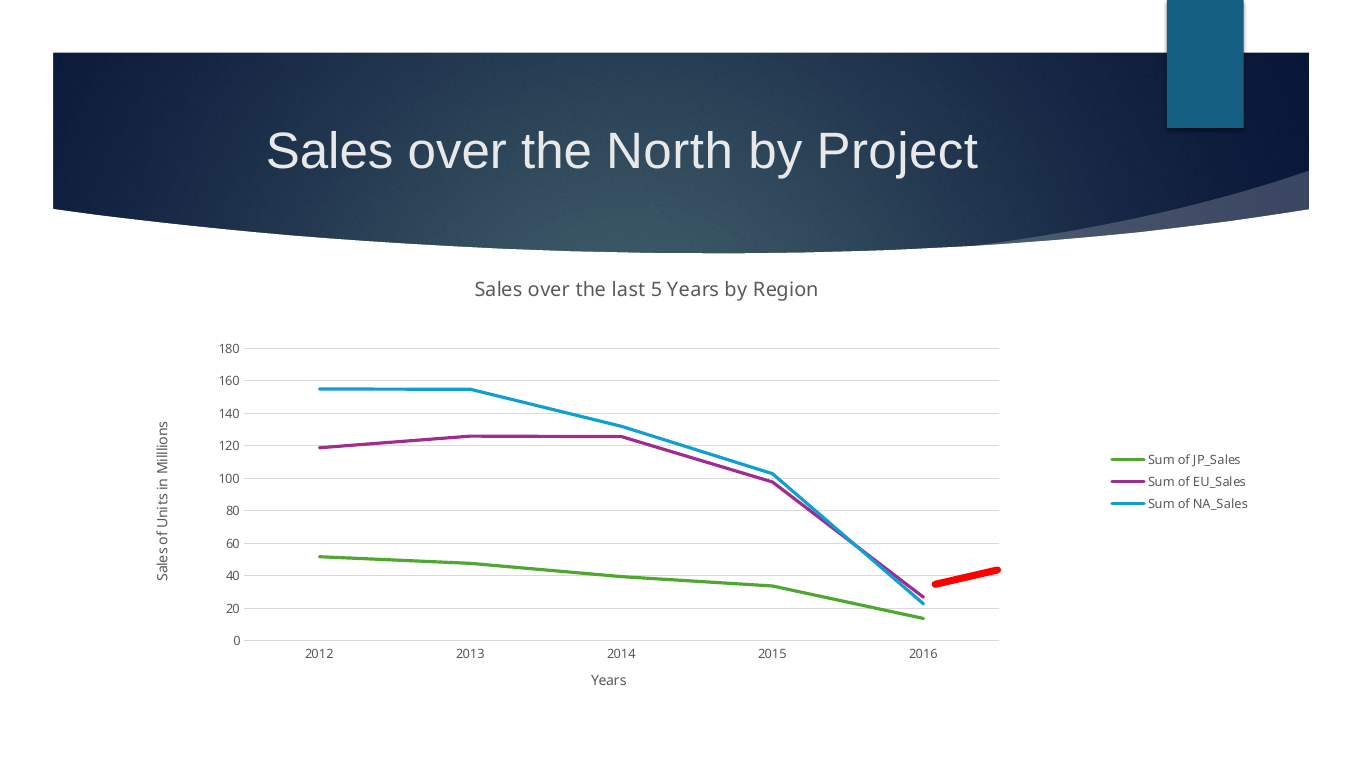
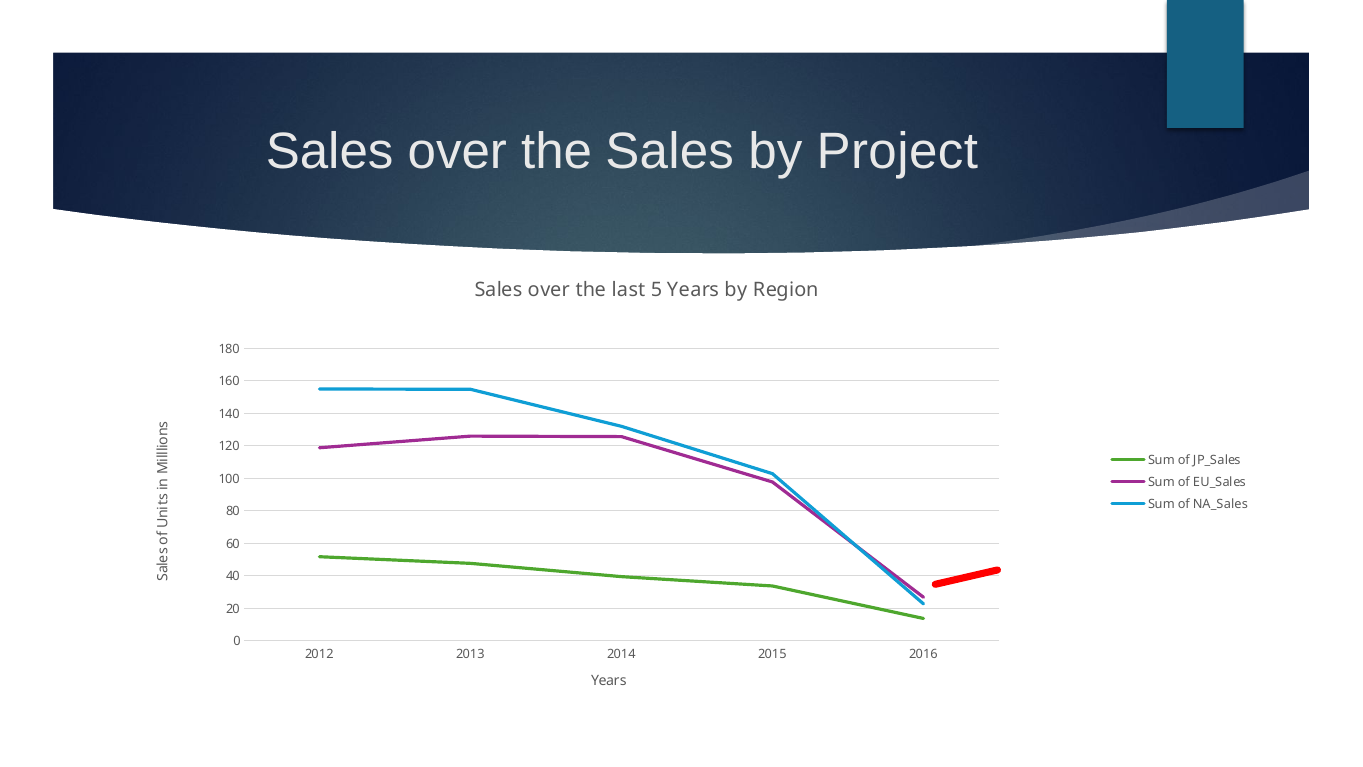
the North: North -> Sales (670, 152)
